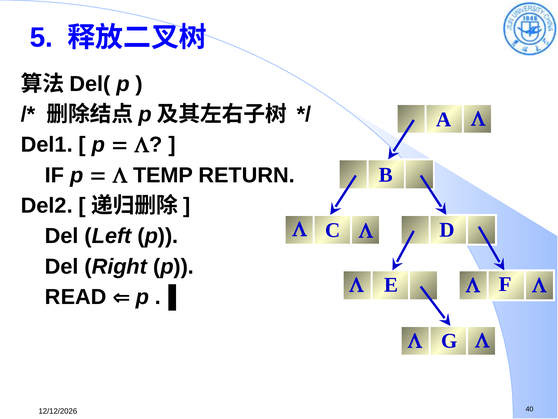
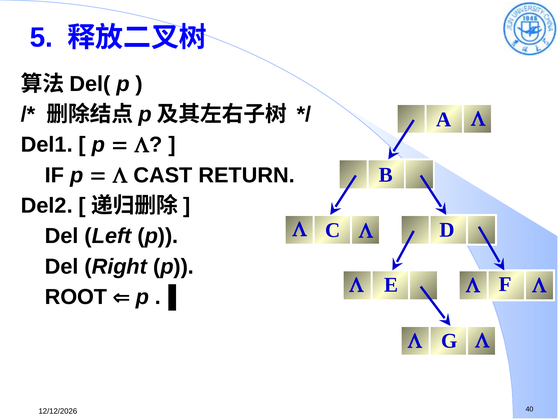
TEMP: TEMP -> CAST (163, 175)
READ: READ -> ROOT (76, 297)
